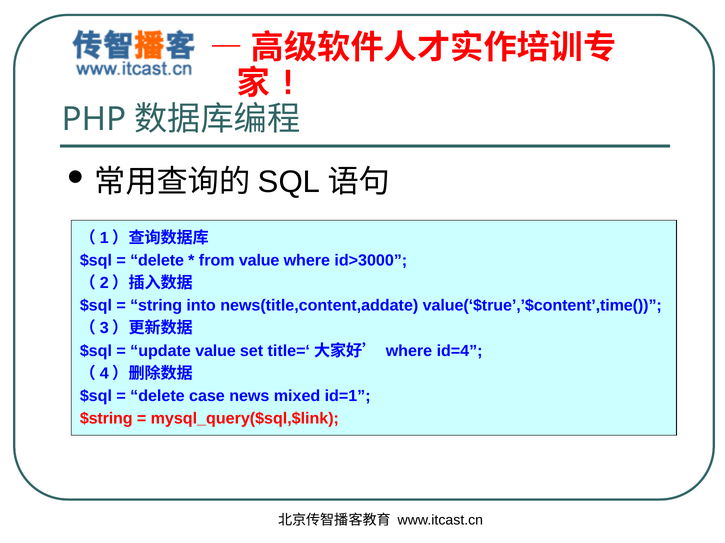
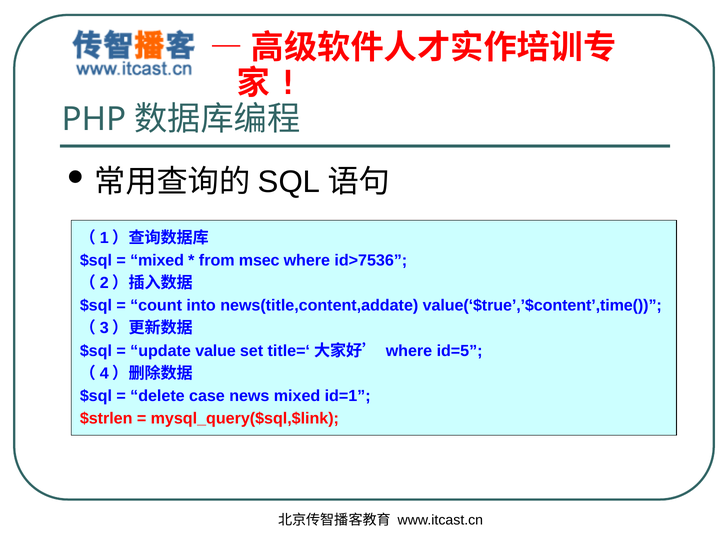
delete: delete -> mixed (157, 261)
from value: value -> msec (259, 261)
id>3000: id>3000 -> id>7536 (371, 261)
string: string -> count (156, 306)
id=4: id=4 -> id=5 (460, 351)
$string: $string -> $strlen (106, 419)
